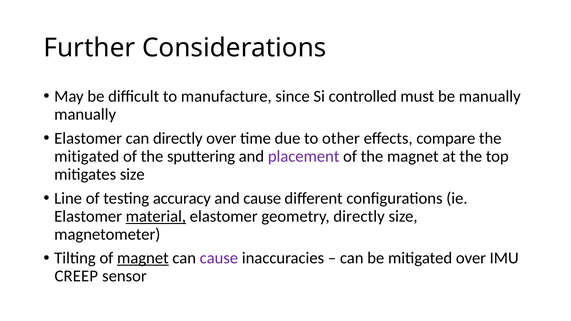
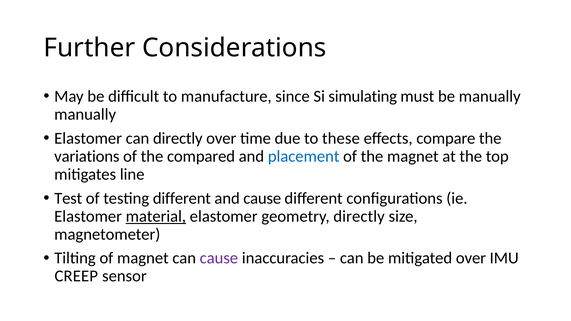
controlled: controlled -> simulating (363, 97)
other: other -> these (341, 138)
mitigated: mitigated -> variations (87, 156)
sputtering: sputtering -> compared (201, 156)
placement colour: purple -> blue (304, 156)
mitigates size: size -> line (132, 174)
Line: Line -> Test (68, 198)
testing accuracy: accuracy -> different (182, 198)
magnet underline: present -> none (143, 258)
